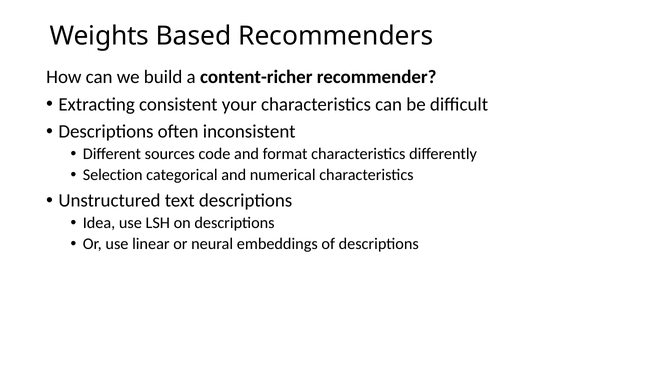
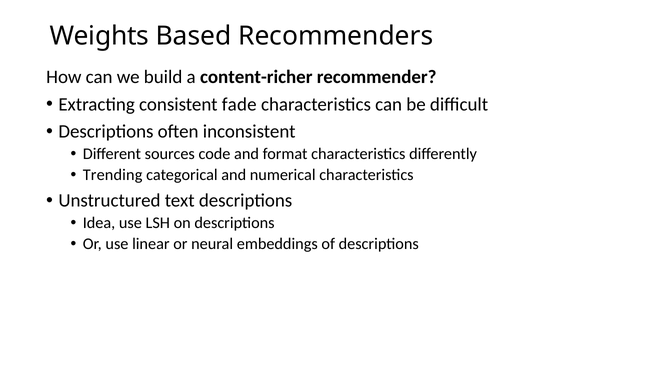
your: your -> fade (239, 104)
Selection: Selection -> Trending (113, 175)
